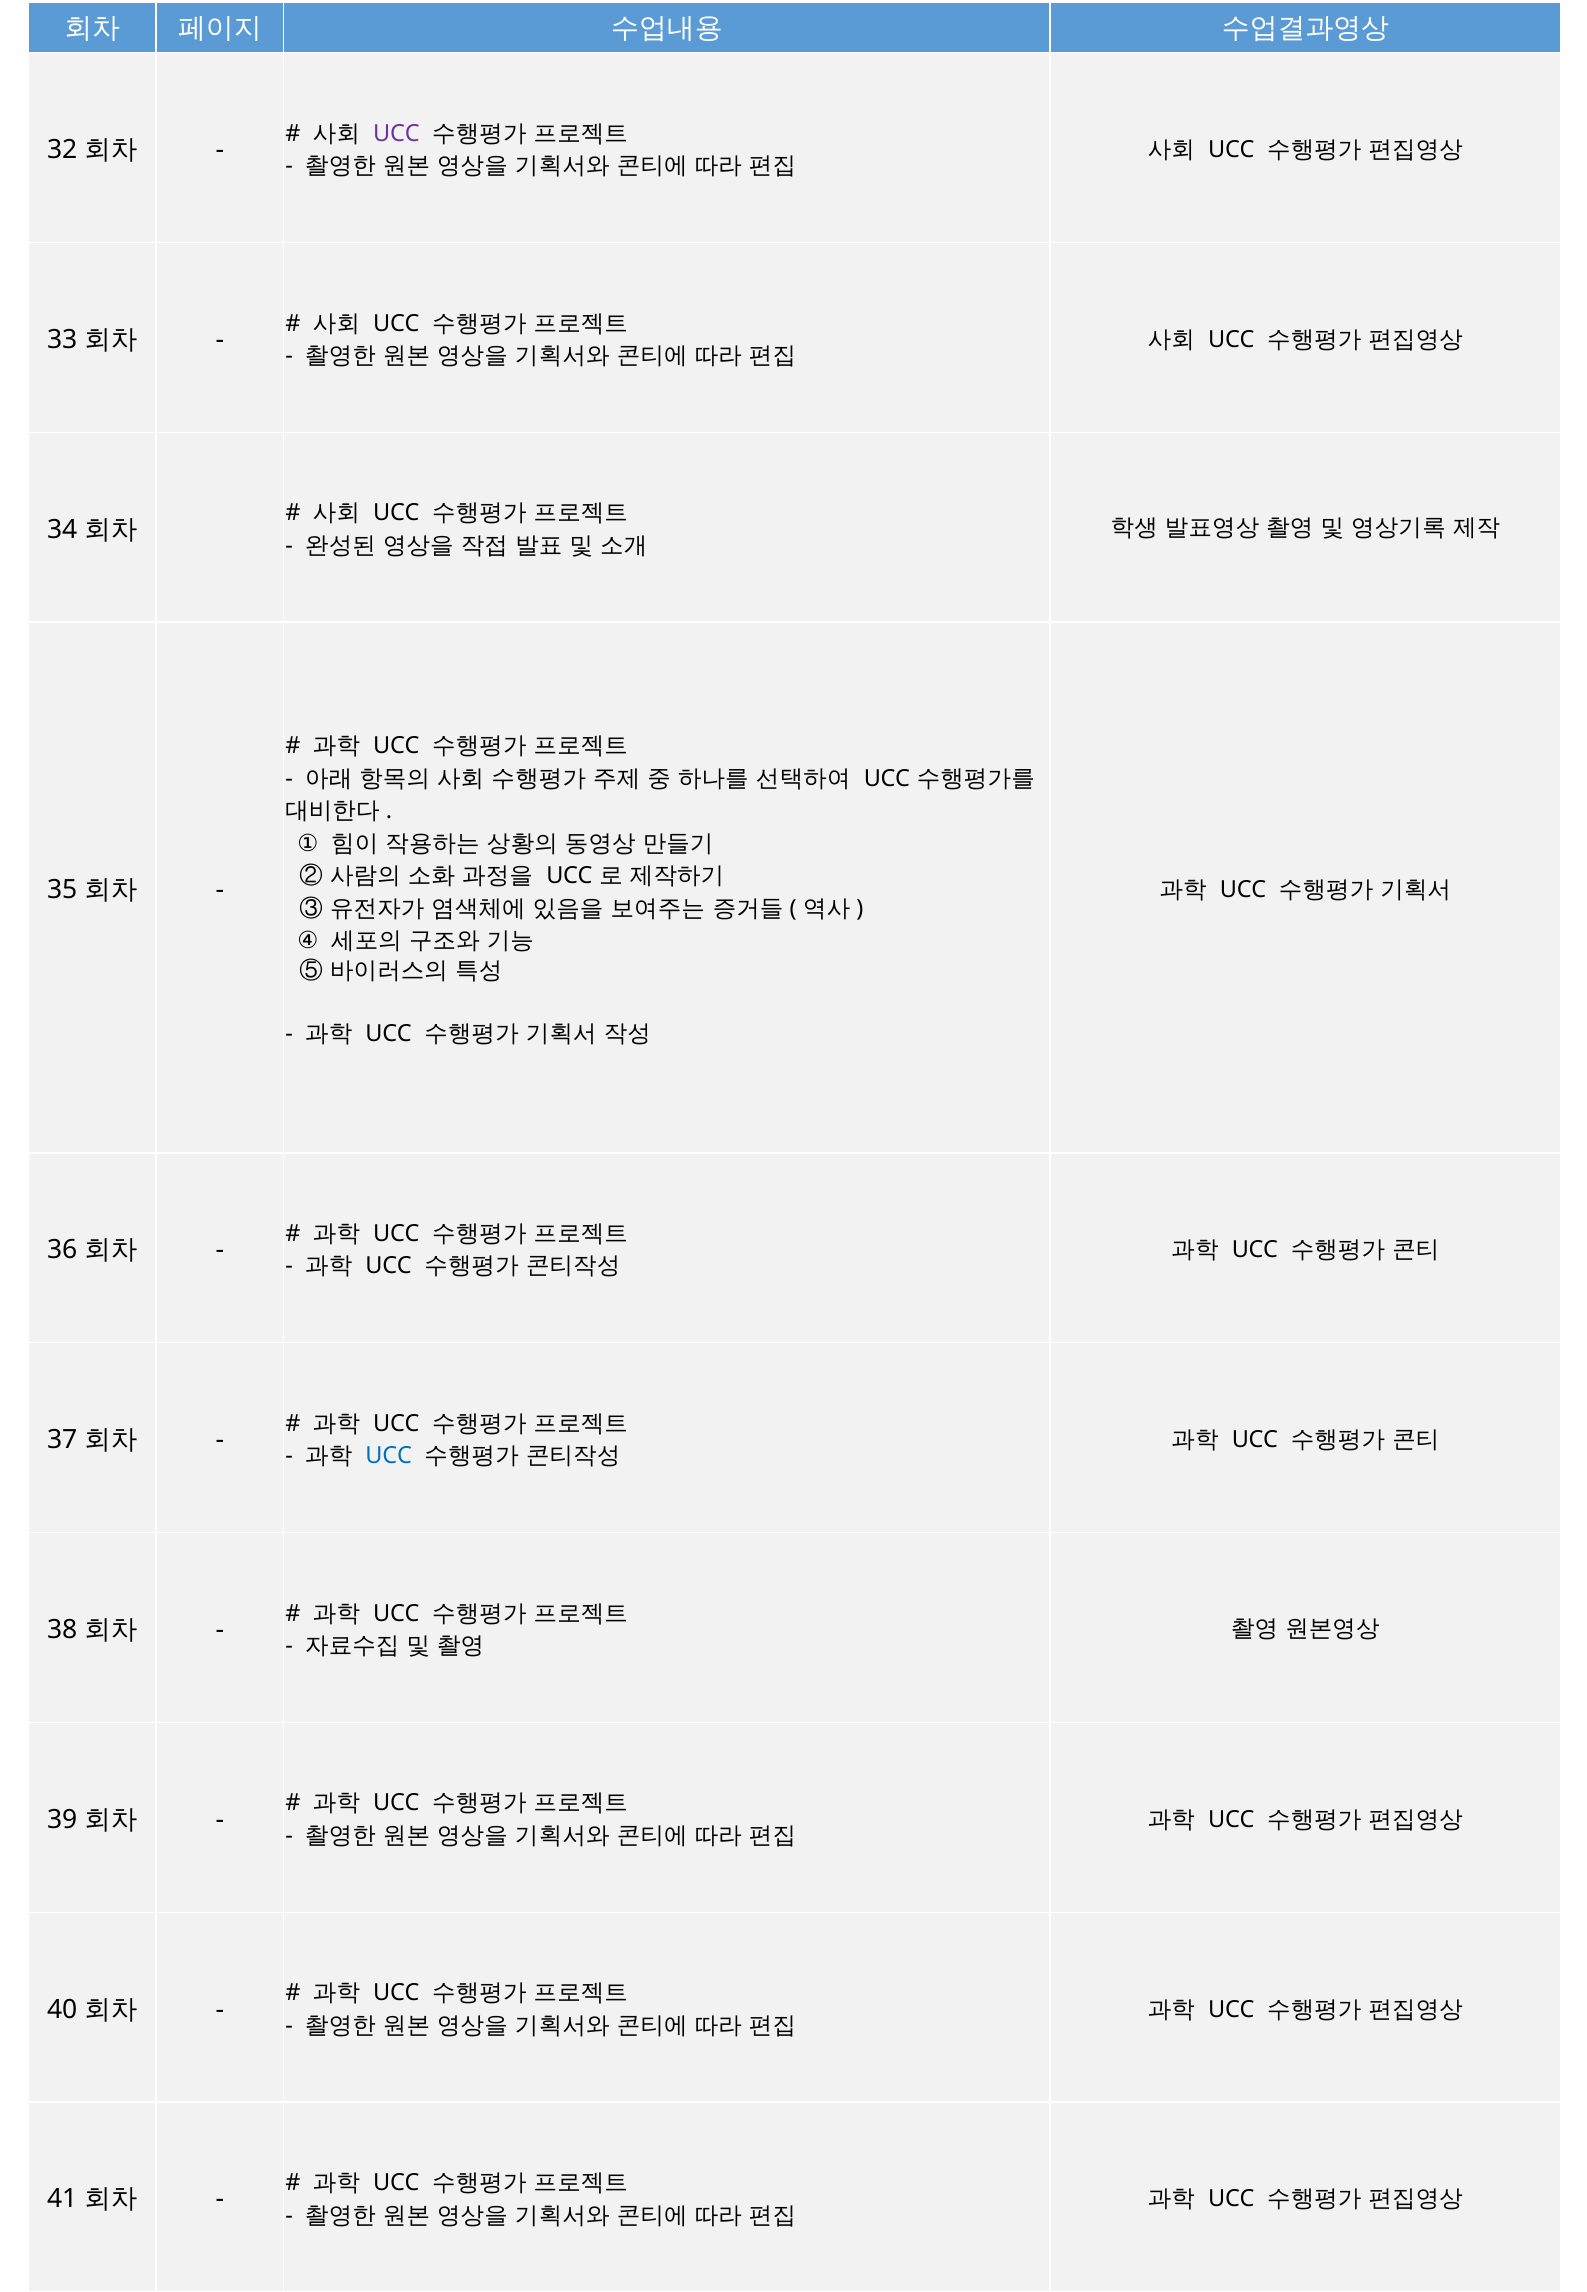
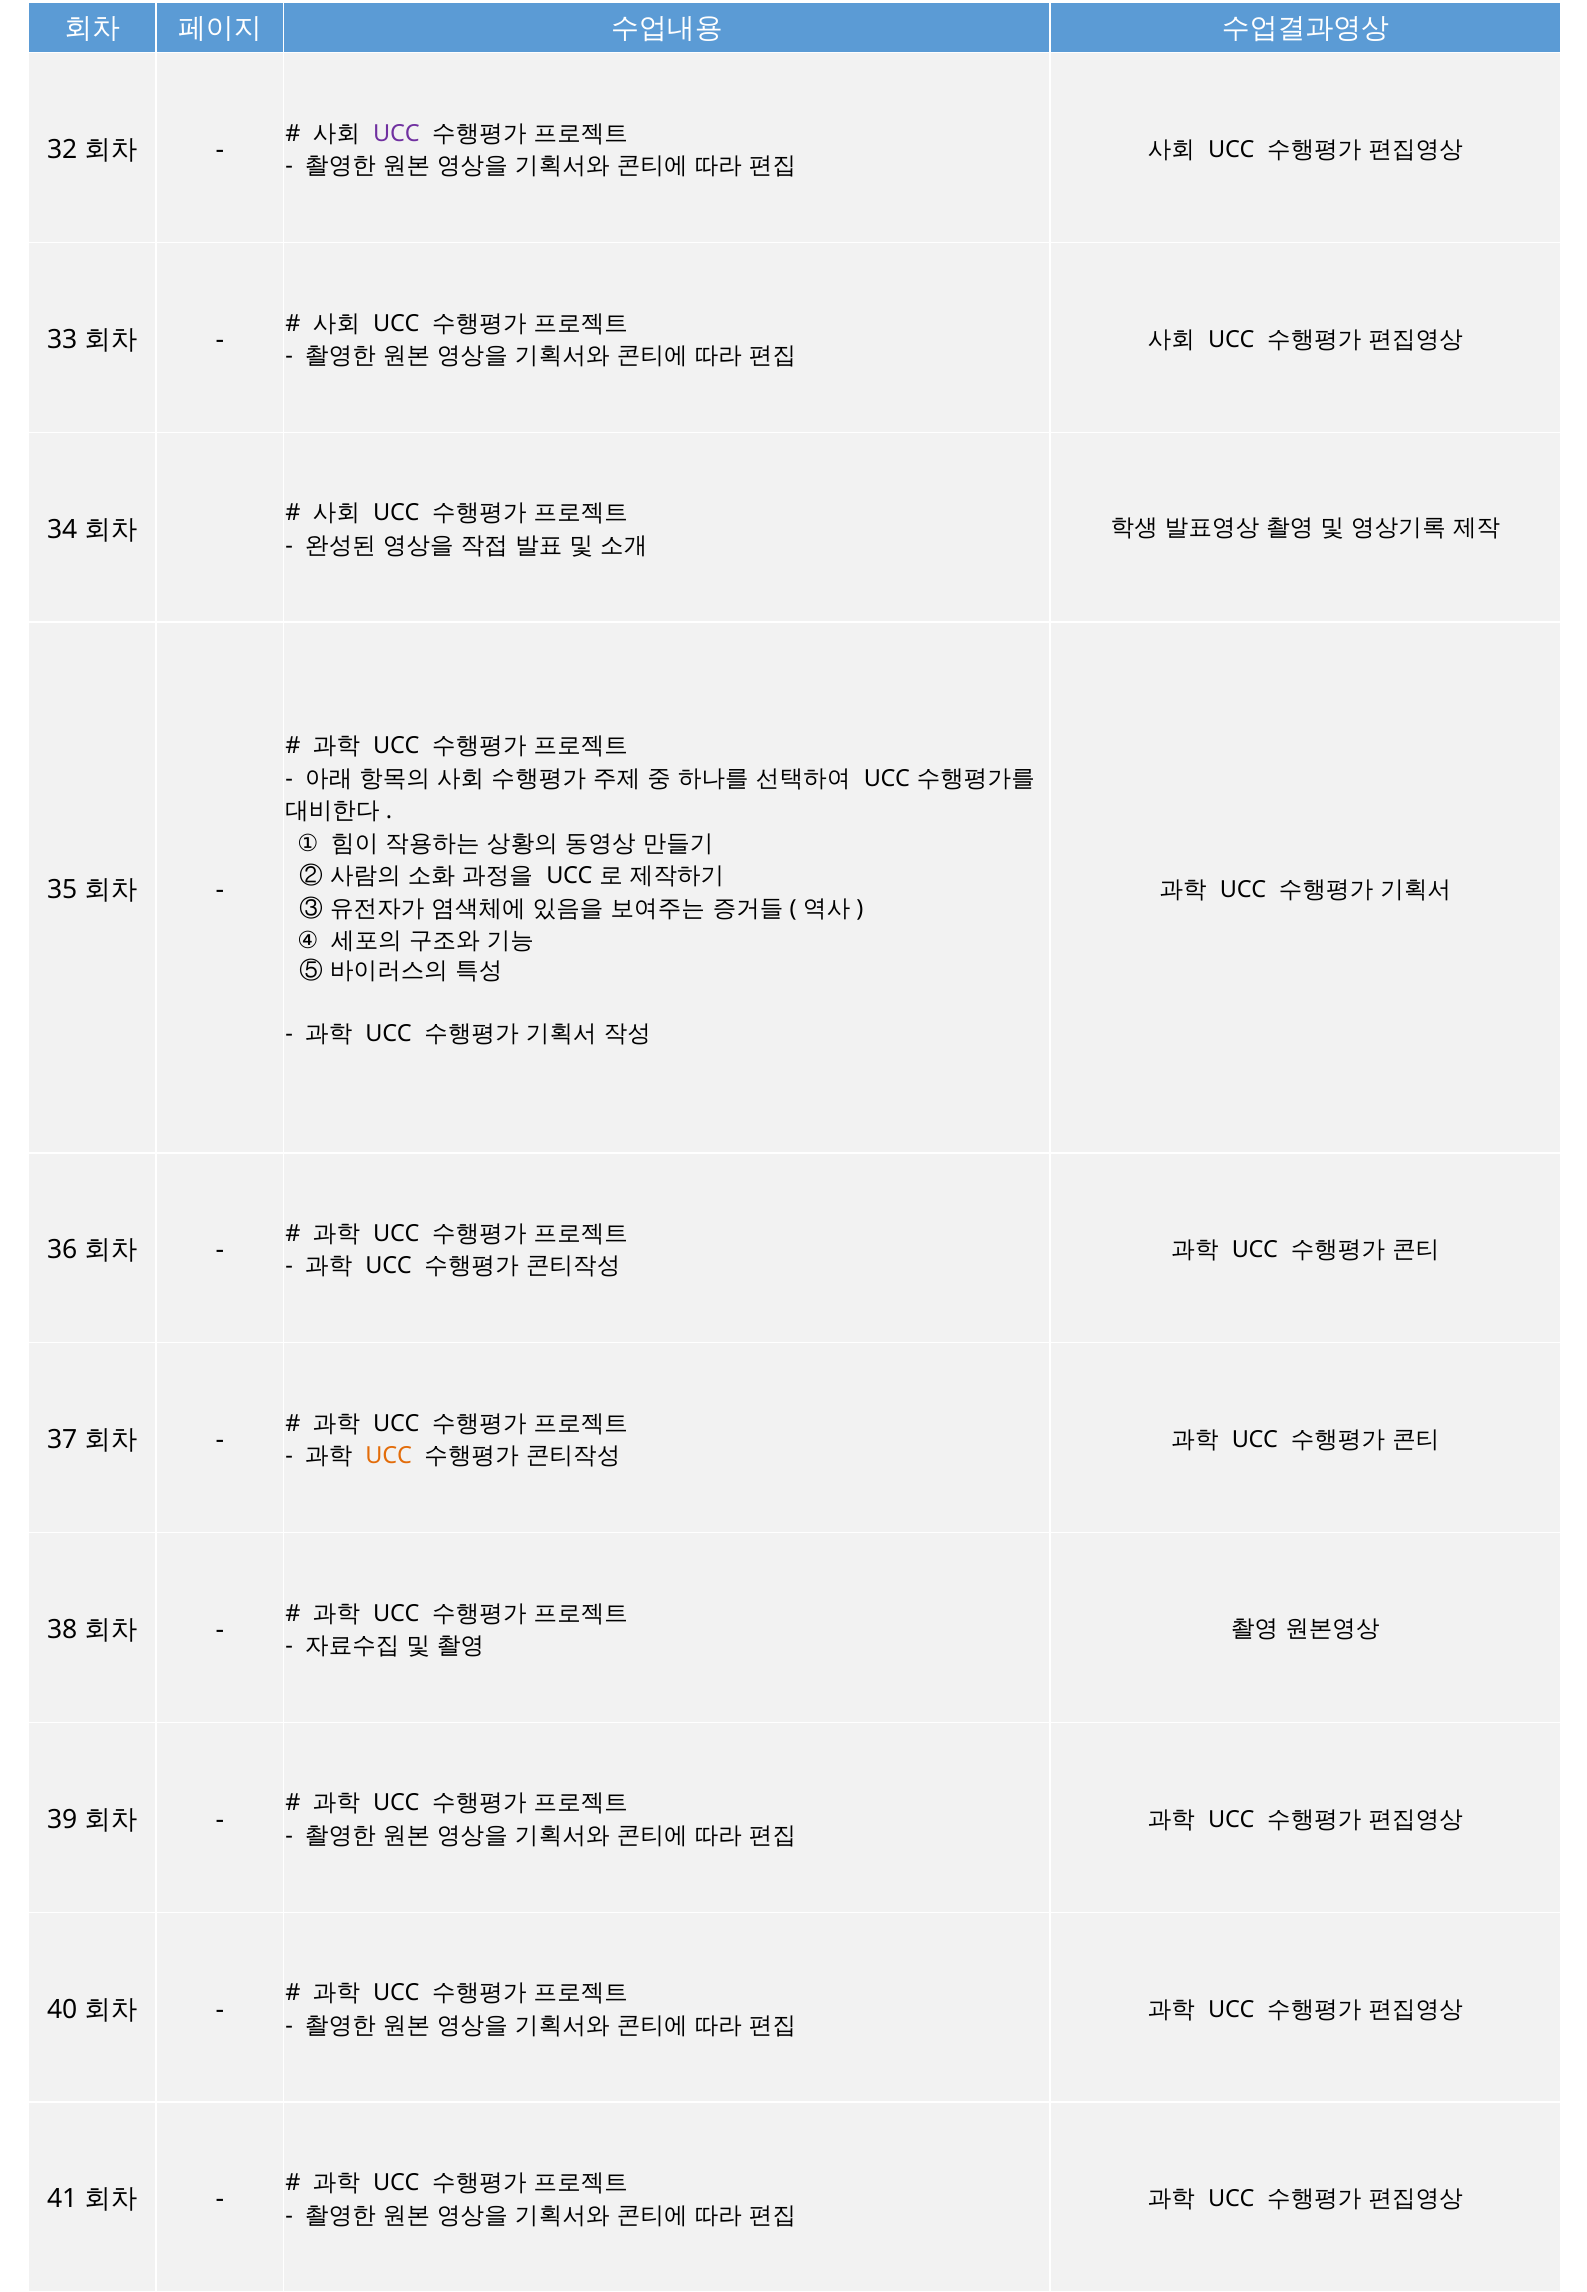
UCC colour: blue -> orange (389, 1456)
